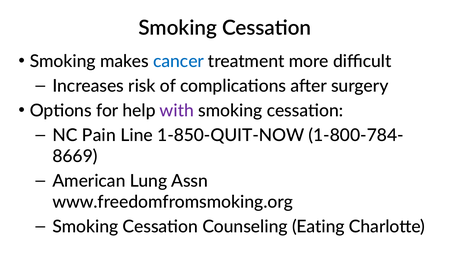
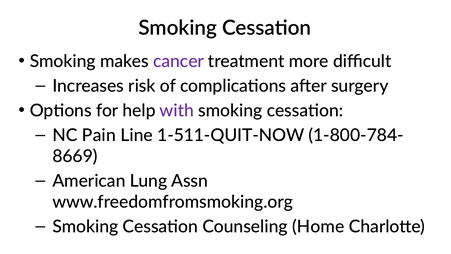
cancer colour: blue -> purple (179, 61)
1-850-QUIT-NOW: 1-850-QUIT-NOW -> 1-511-QUIT-NOW (231, 135)
Eating: Eating -> Home (318, 226)
